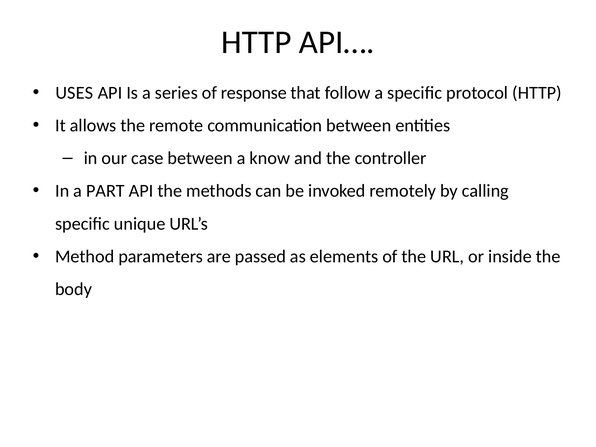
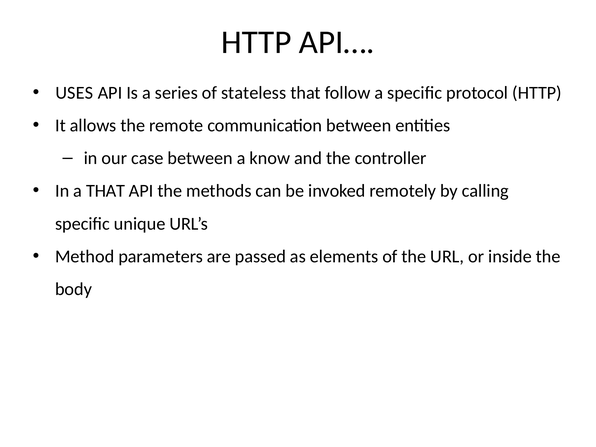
response: response -> stateless (254, 93)
a PART: PART -> THAT (106, 191)
